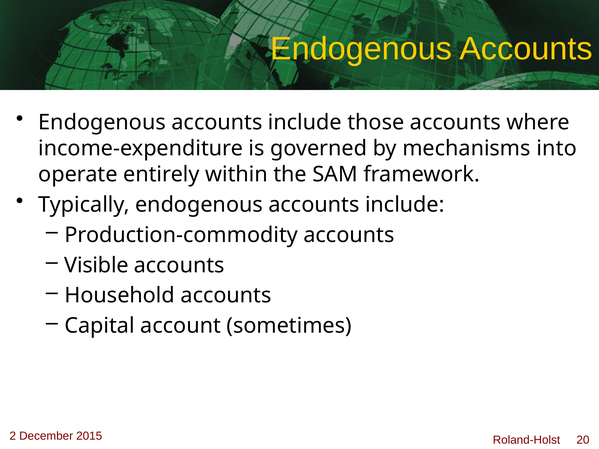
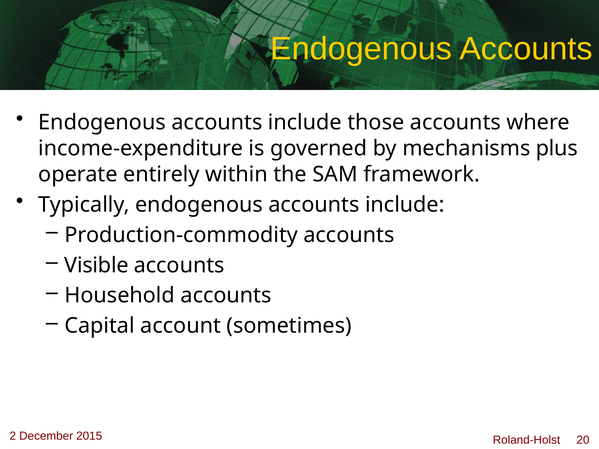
into: into -> plus (557, 148)
